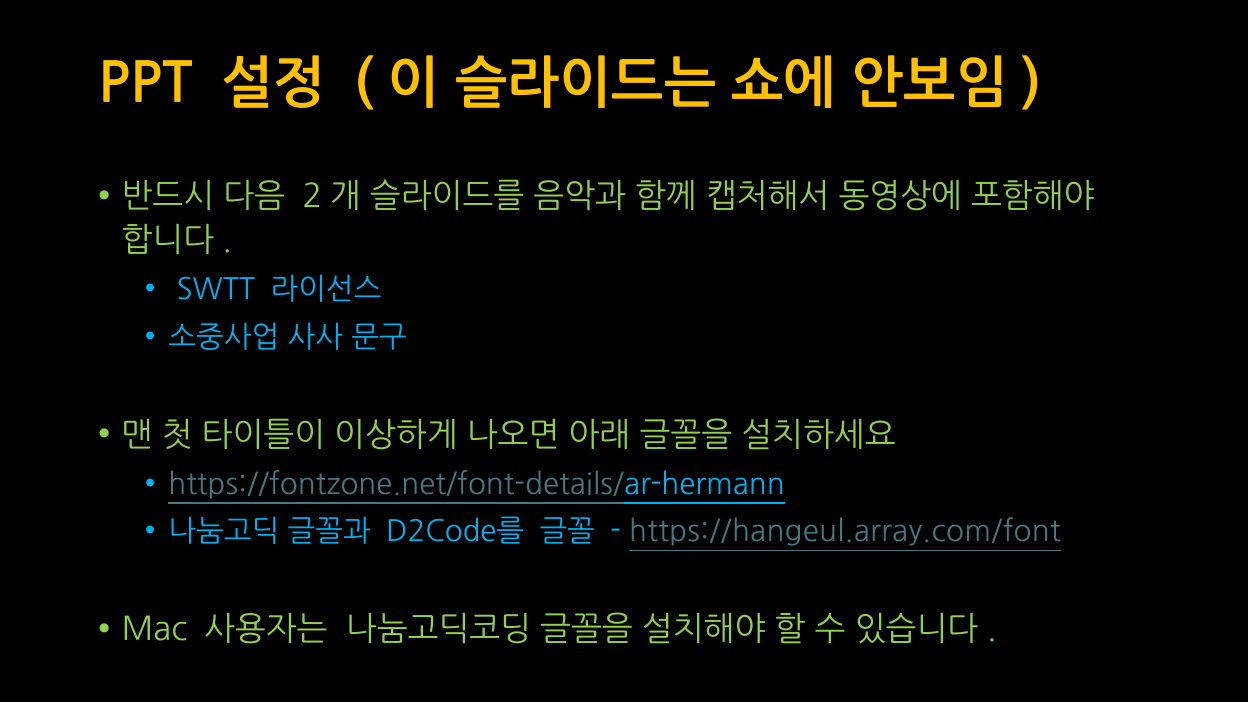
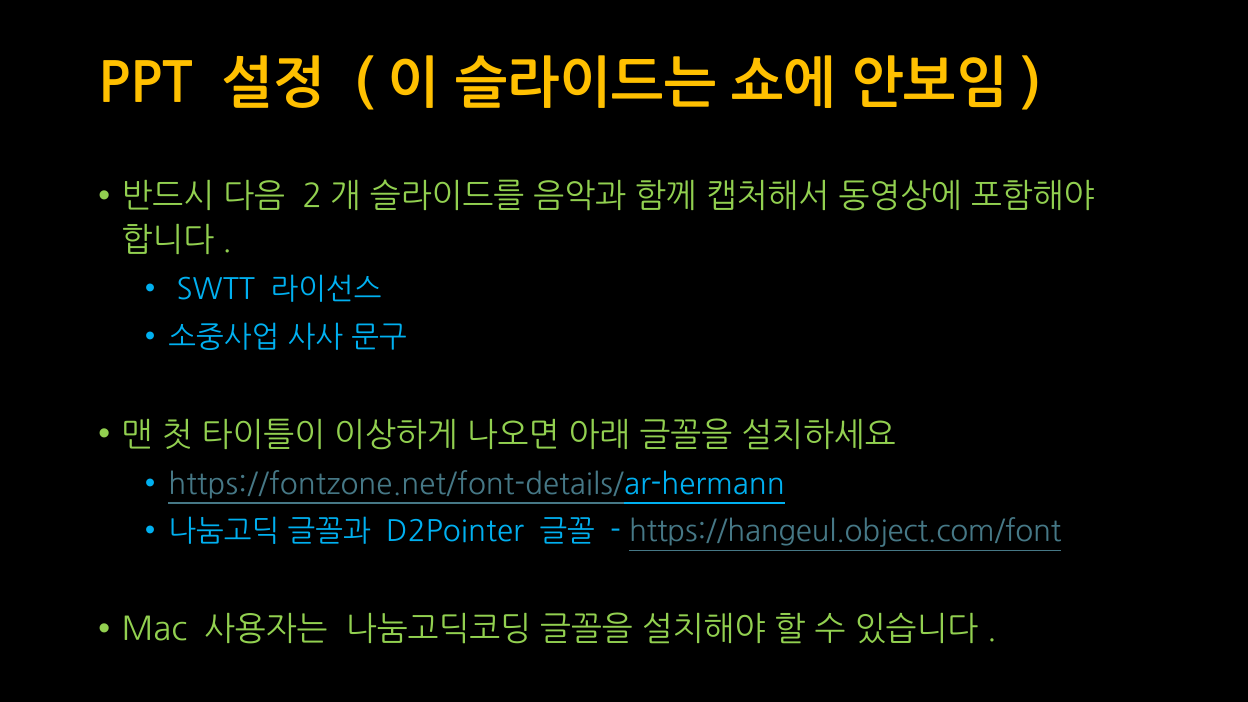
D2Code를: D2Code를 -> D2Pointer (455, 532)
https://hangeul.array.com/font: https://hangeul.array.com/font -> https://hangeul.object.com/font (845, 532)
